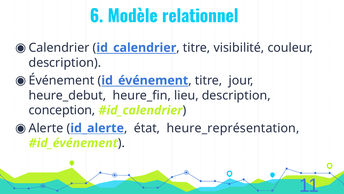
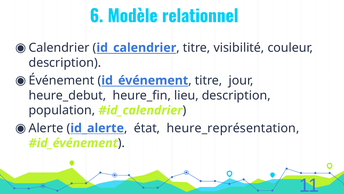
conception: conception -> population (62, 110)
